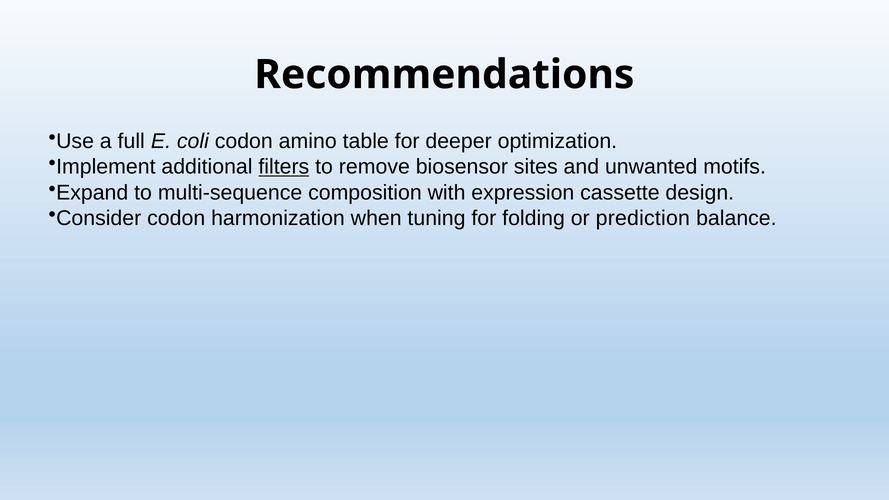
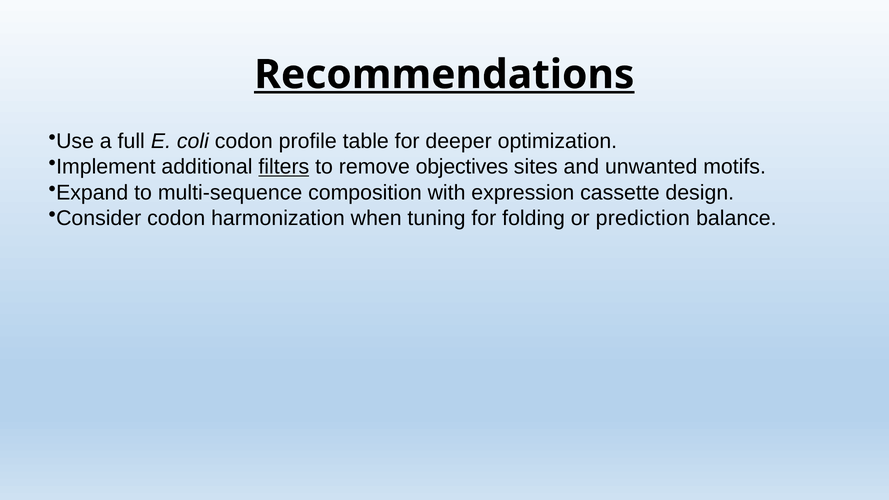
Recommendations underline: none -> present (444, 75)
amino: amino -> profile (308, 141)
biosensor: biosensor -> objectives (462, 167)
